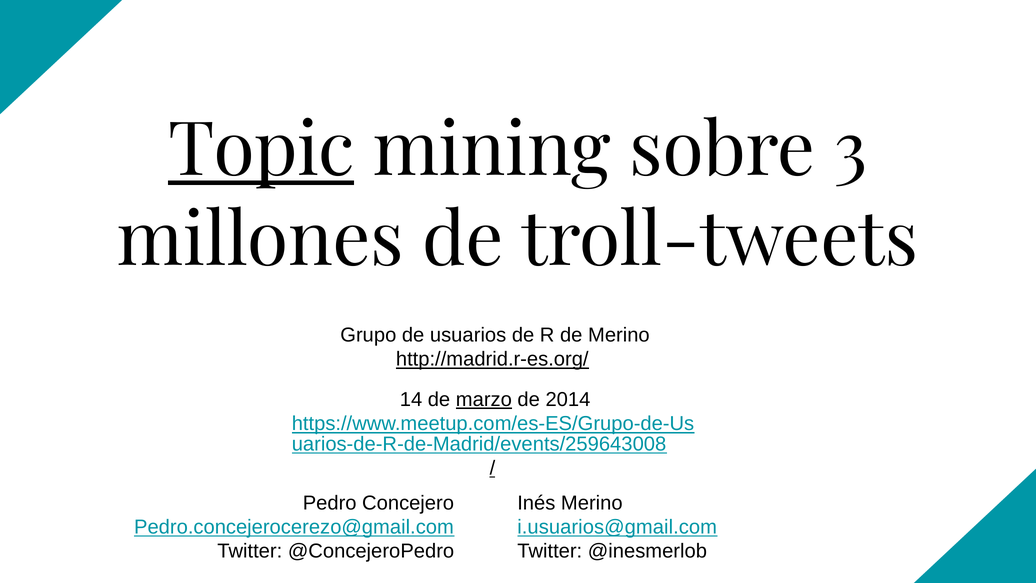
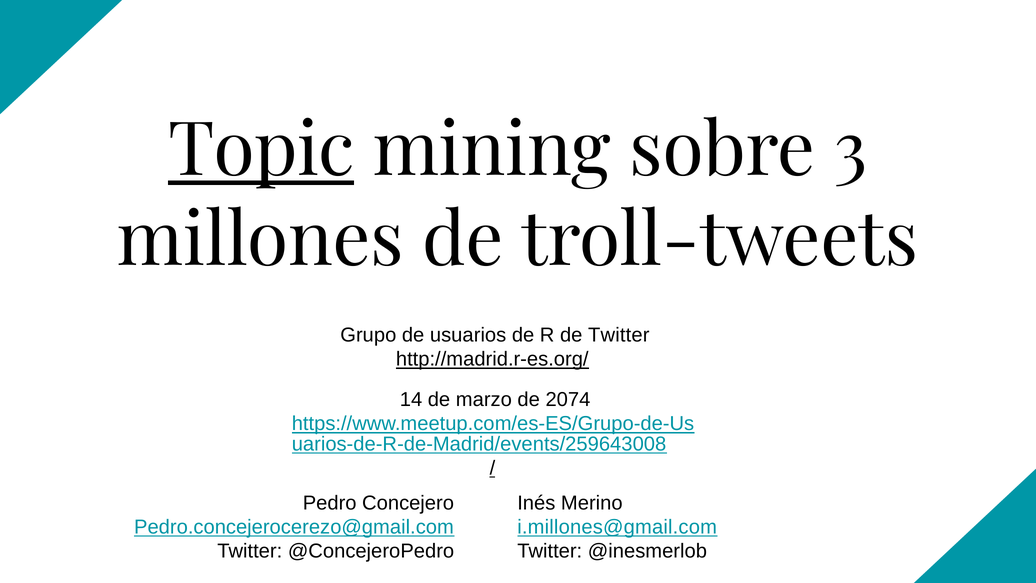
de Merino: Merino -> Twitter (619, 335)
marzo underline: present -> none (484, 399)
2014: 2014 -> 2074 (568, 399)
i.usuarios@gmail.com: i.usuarios@gmail.com -> i.millones@gmail.com (617, 527)
